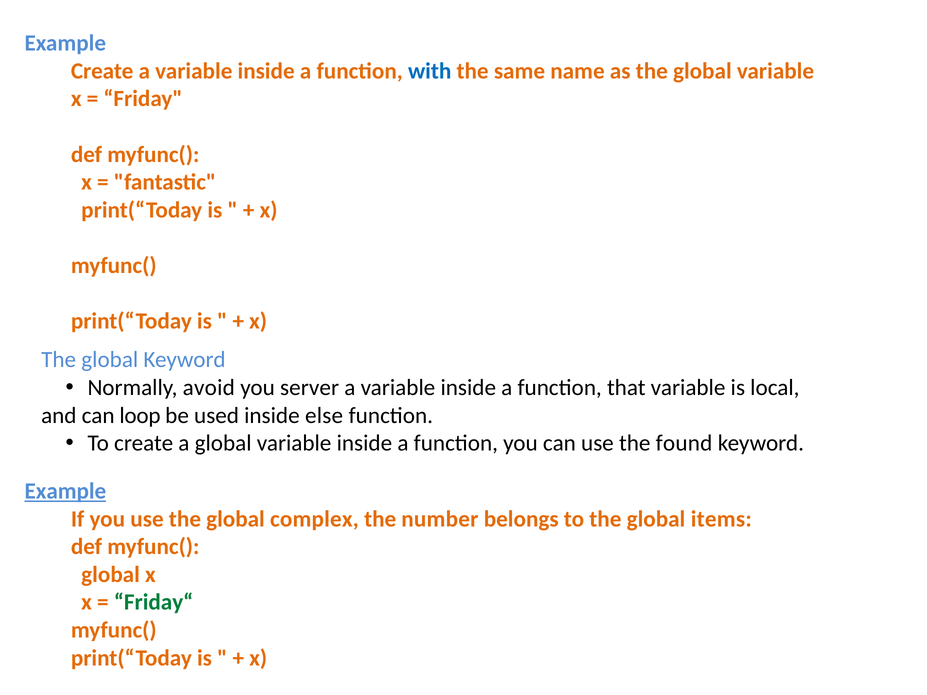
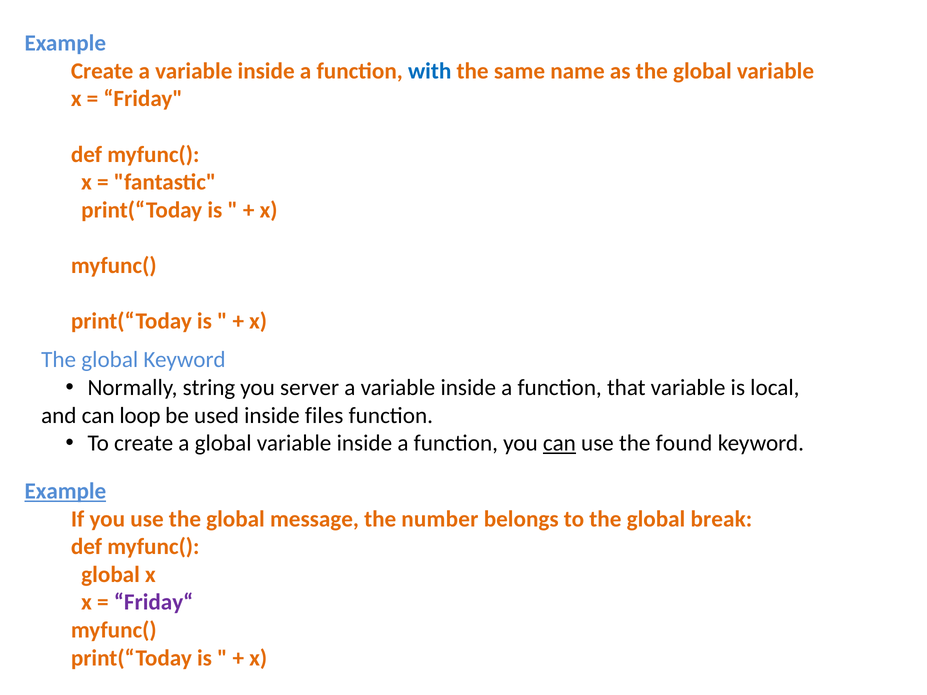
avoid: avoid -> string (209, 388)
else: else -> files (324, 416)
can underline: none -> present (559, 443)
complex: complex -> message (314, 519)
items: items -> break (721, 519)
Friday“ colour: green -> purple (154, 603)
